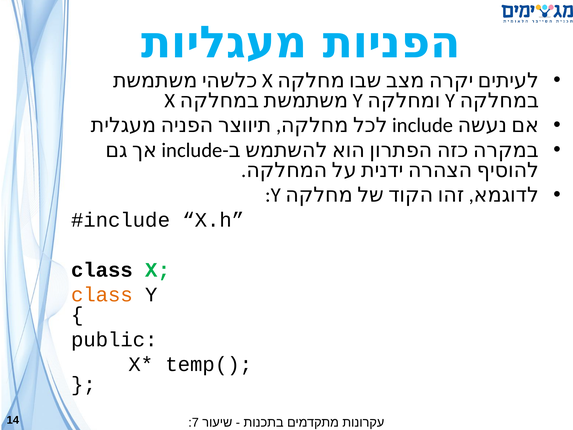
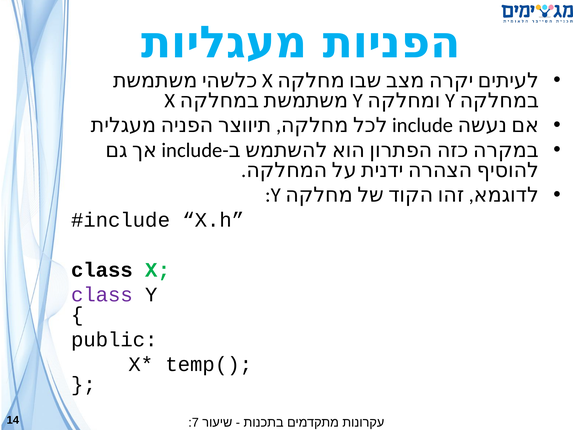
class colour: orange -> purple (102, 295)
